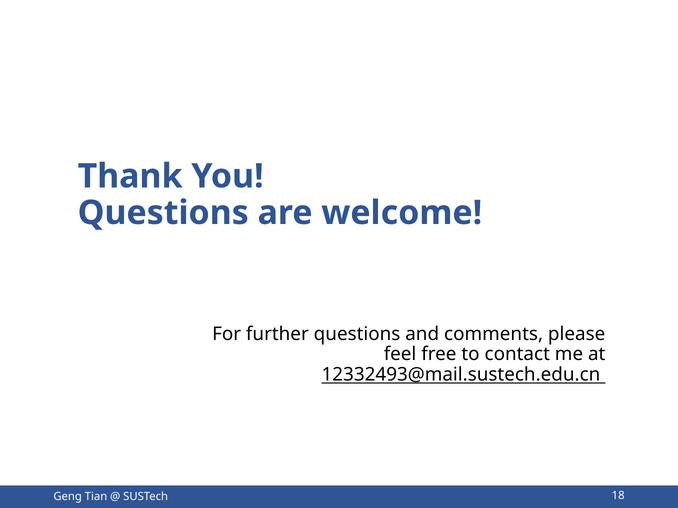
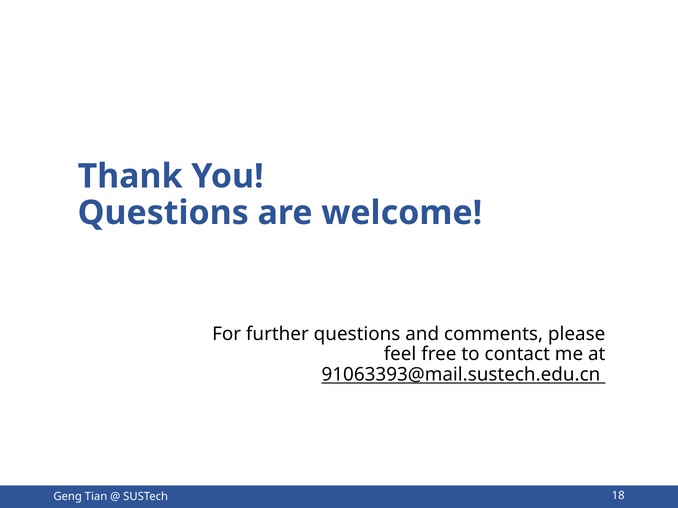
12332493@mail.sustech.edu.cn: 12332493@mail.sustech.edu.cn -> 91063393@mail.sustech.edu.cn (461, 375)
